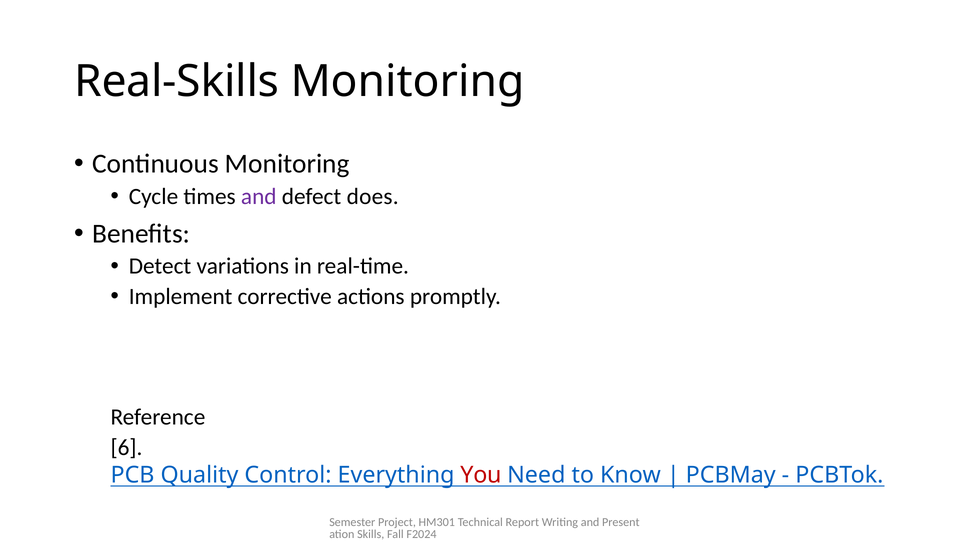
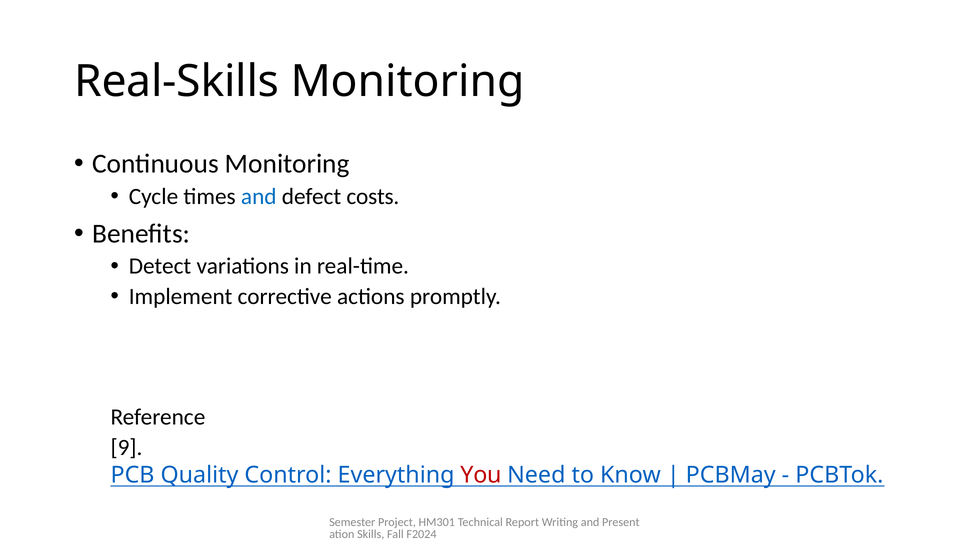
and colour: purple -> blue (259, 196)
does: does -> costs (373, 196)
6: 6 -> 9 (127, 447)
